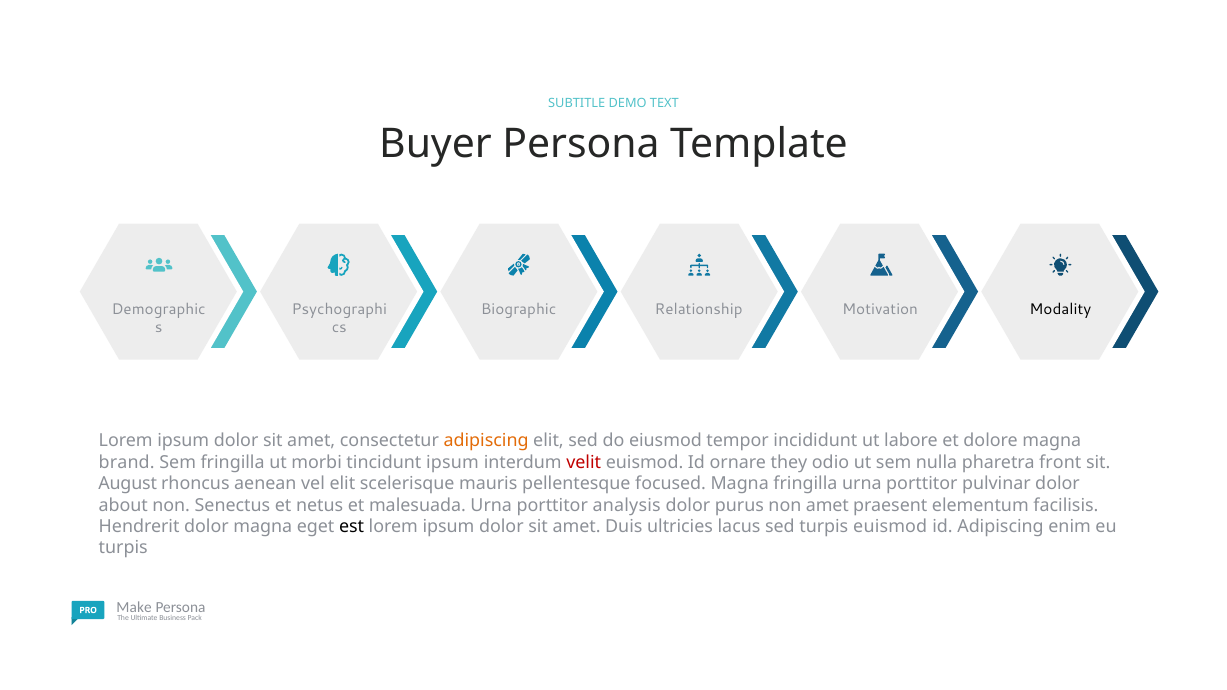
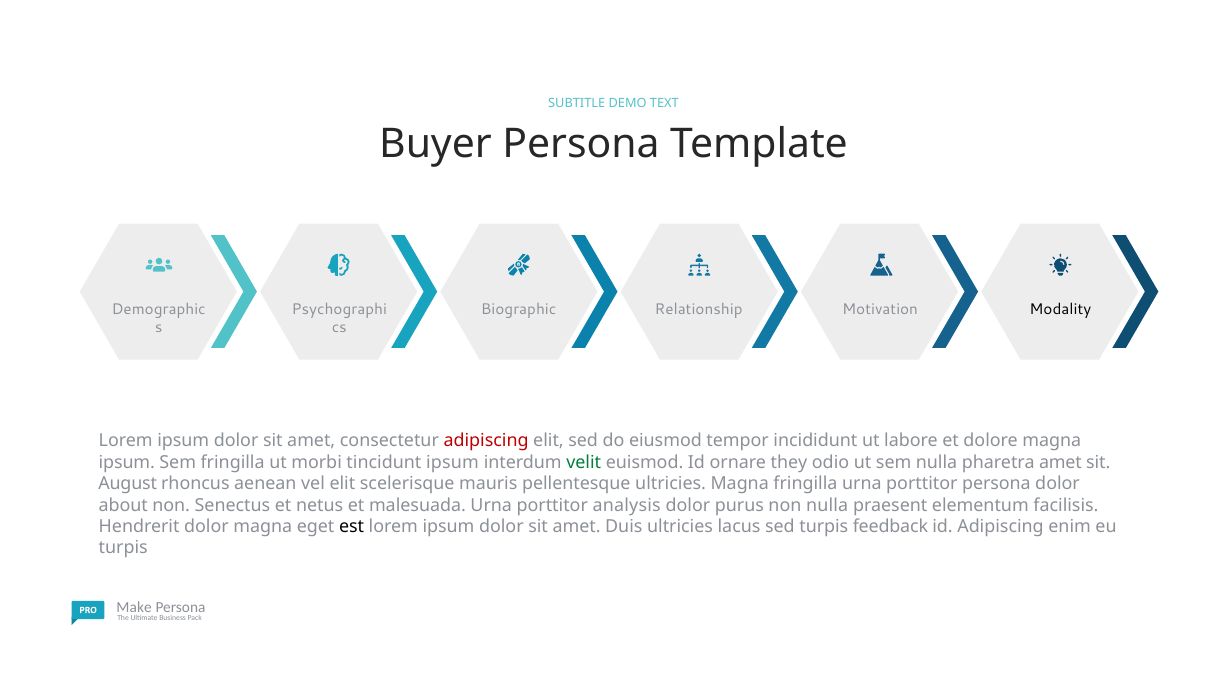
adipiscing colour: orange -> red (486, 441)
brand: brand -> ipsum (127, 462)
velit colour: red -> green (584, 462)
pharetra front: front -> amet (1060, 462)
pellentesque focused: focused -> ultricies (671, 484)
porttitor pulvinar: pulvinar -> persona (996, 484)
non amet: amet -> nulla (827, 505)
turpis euismod: euismod -> feedback (890, 527)
